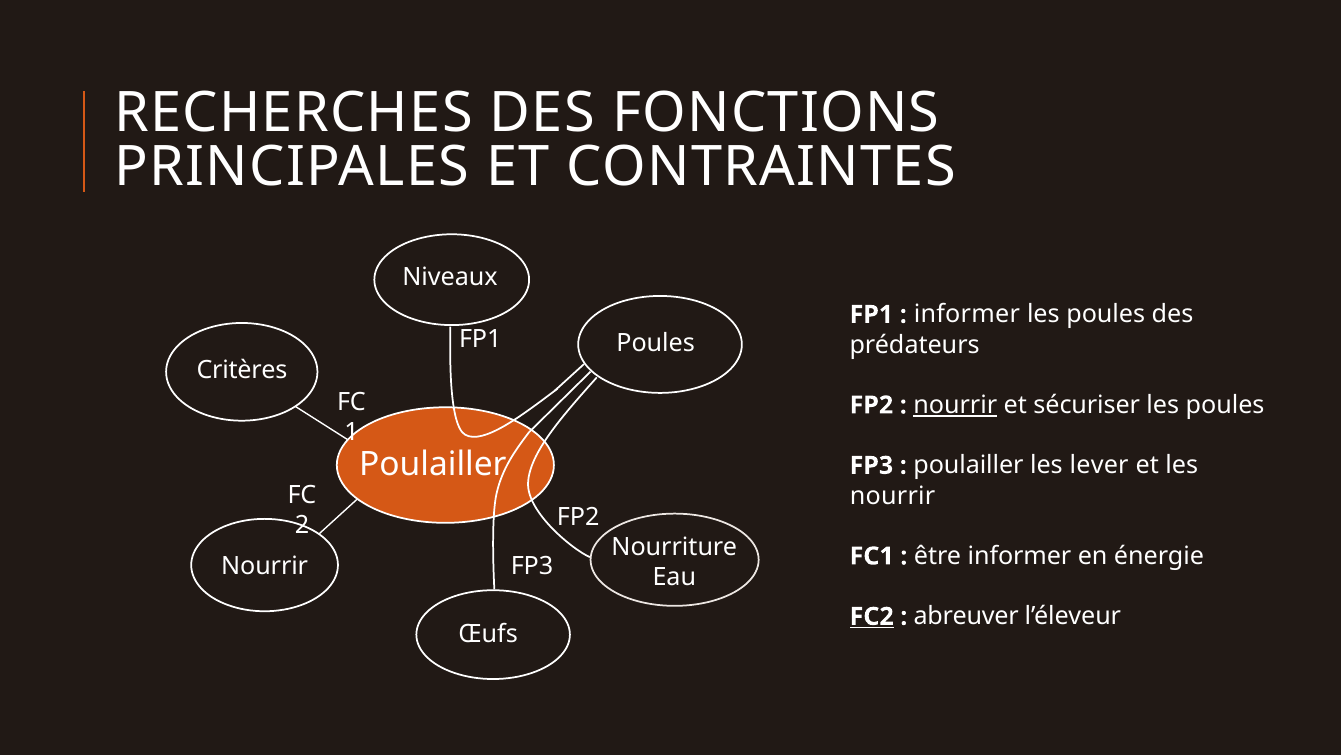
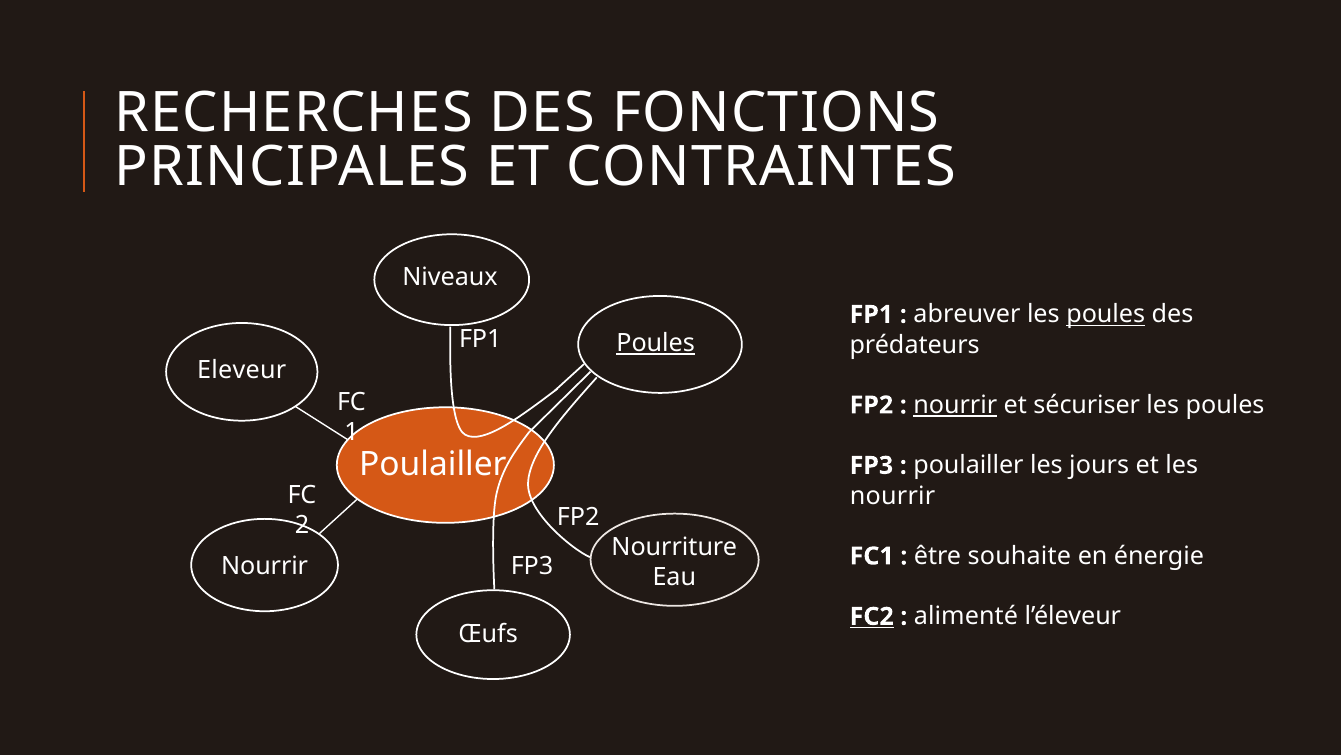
informer: informer -> abreuver (967, 314)
poules underline: none -> present (1106, 314)
Poules underline: none -> present (656, 343)
Critères: Critères -> Eleveur (242, 370)
lever: lever -> jours (1099, 465)
être informer: informer -> souhaite (1019, 556)
abreuver: abreuver -> alimenté (966, 616)
